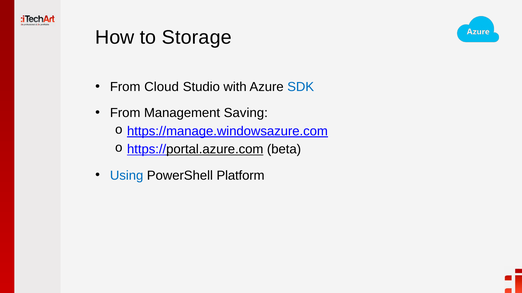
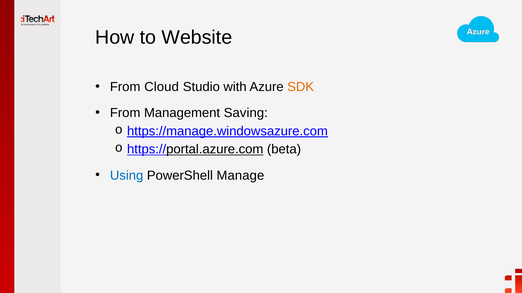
Storage: Storage -> Website (197, 38)
SDK colour: blue -> orange (301, 87)
Platform: Platform -> Manage (240, 176)
